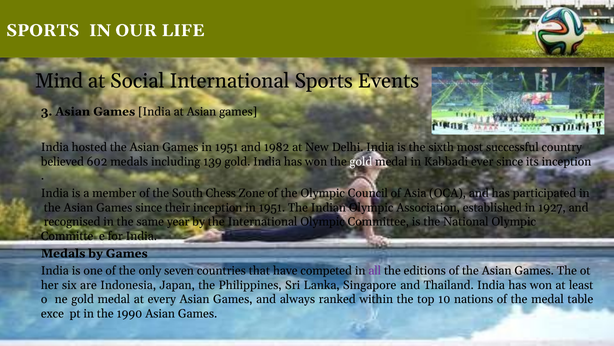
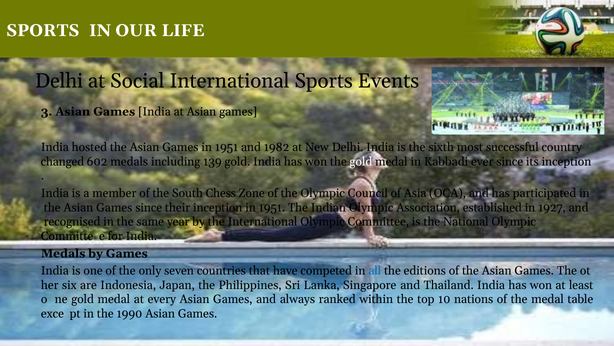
Mind: Mind -> Delhi (59, 81)
believed: believed -> changed (62, 161)
all colour: purple -> blue (375, 270)
